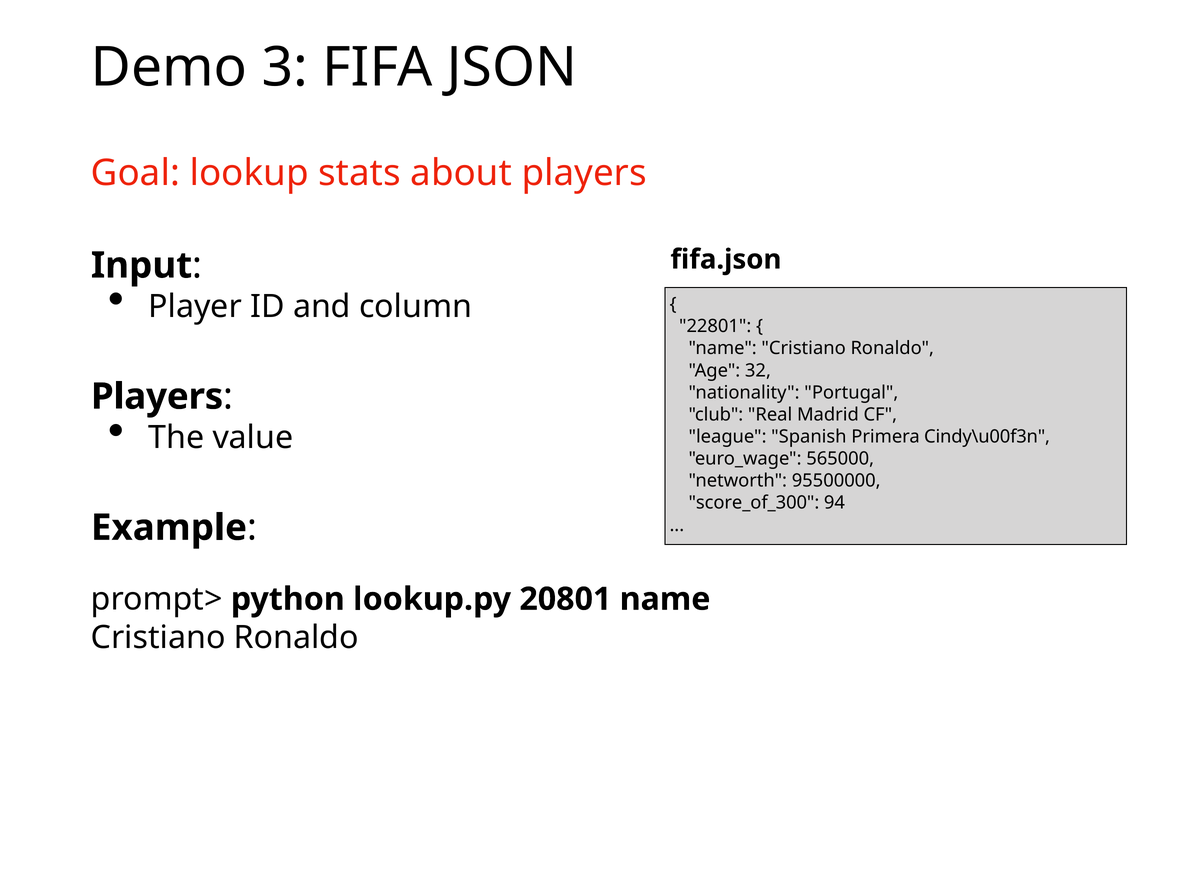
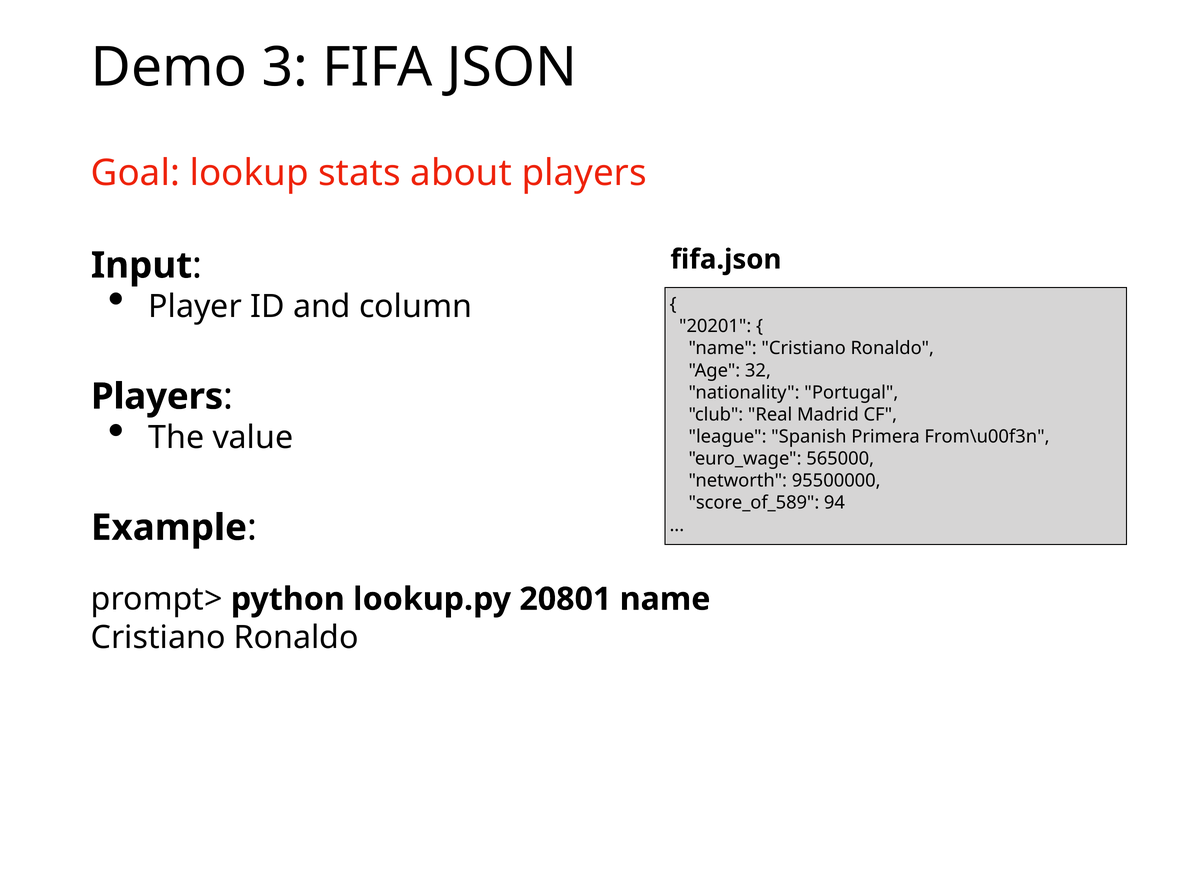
22801: 22801 -> 20201 (715, 327)
Cindy\u00f3n: Cindy\u00f3n -> From\u00f3n (987, 437)
score_of_300: score_of_300 -> score_of_589 (754, 503)
